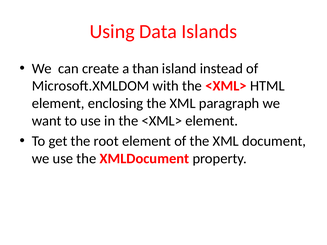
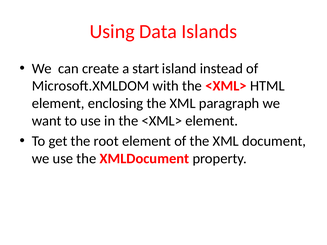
than: than -> start (146, 69)
